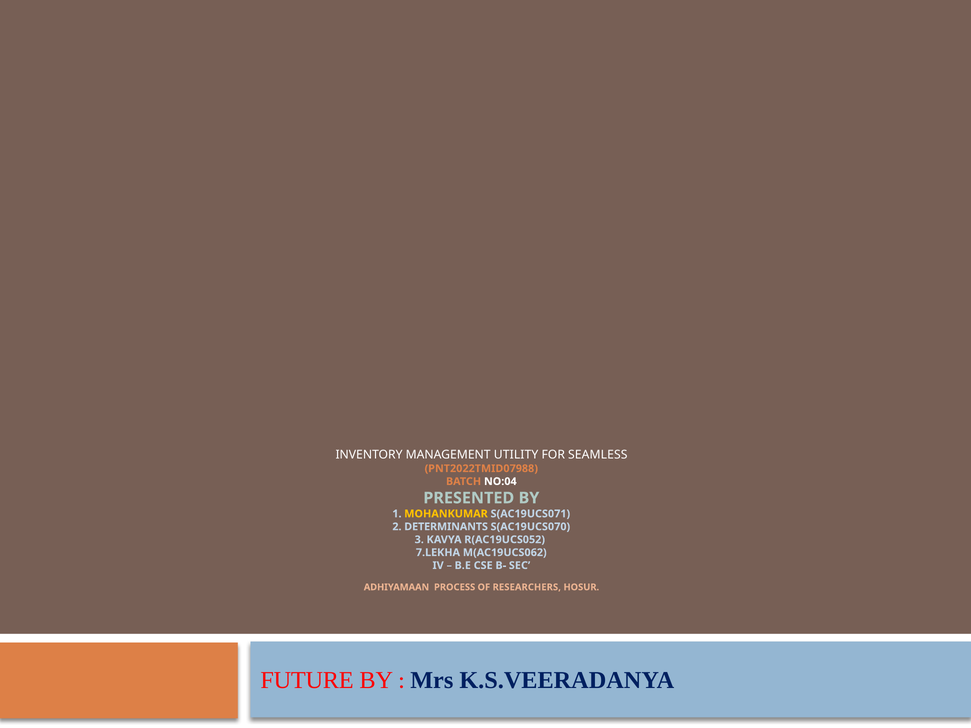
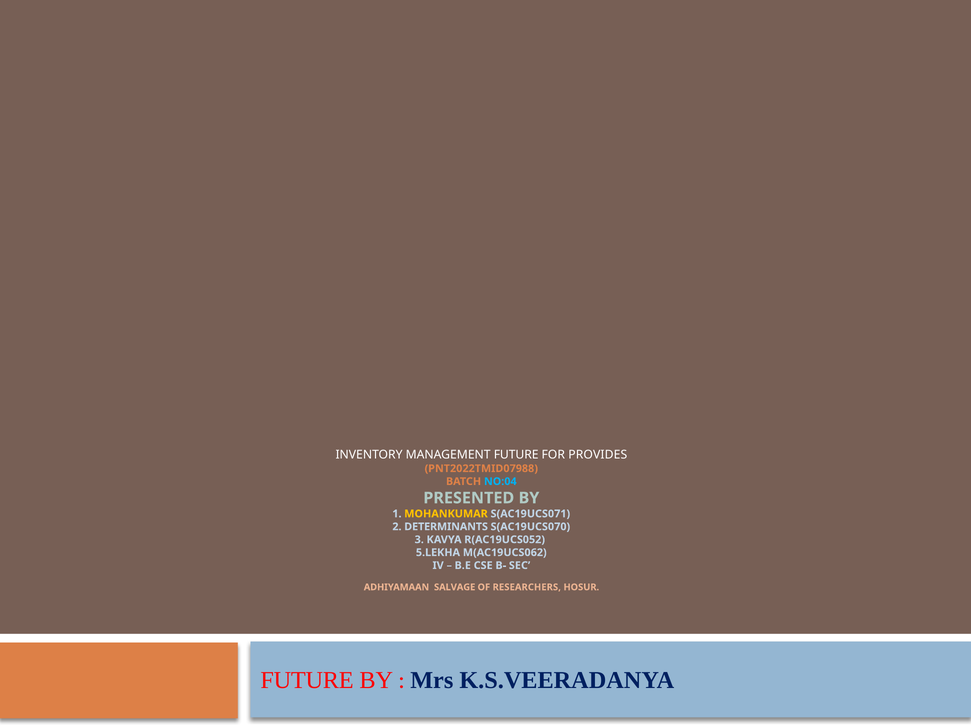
MANAGEMENT UTILITY: UTILITY -> FUTURE (516, 455)
SEAMLESS: SEAMLESS -> PROVIDES (598, 455)
NO:04 colour: white -> light blue (500, 482)
7.LEKHA: 7.LEKHA -> 5.LEKHA (438, 553)
PROCESS: PROCESS -> SALVAGE (455, 587)
